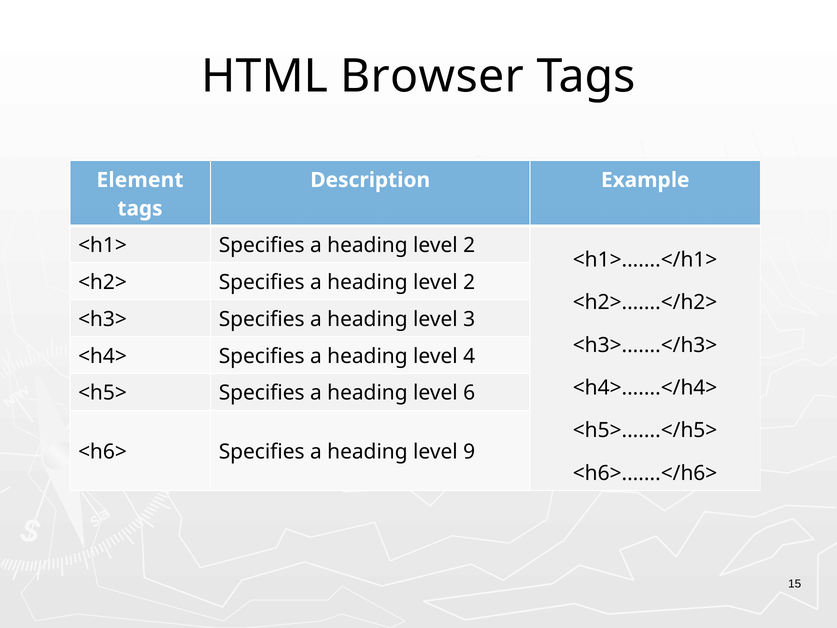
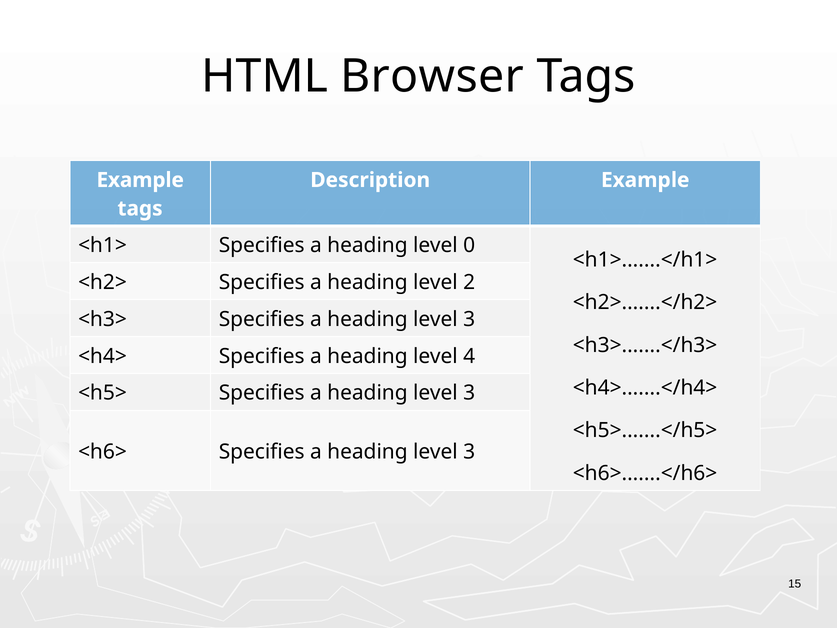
Element: Element -> Example (140, 180)
2: 2 -> 0 (469, 245)
6: 6 -> 3 (469, 393)
9: 9 -> 3 (469, 451)
